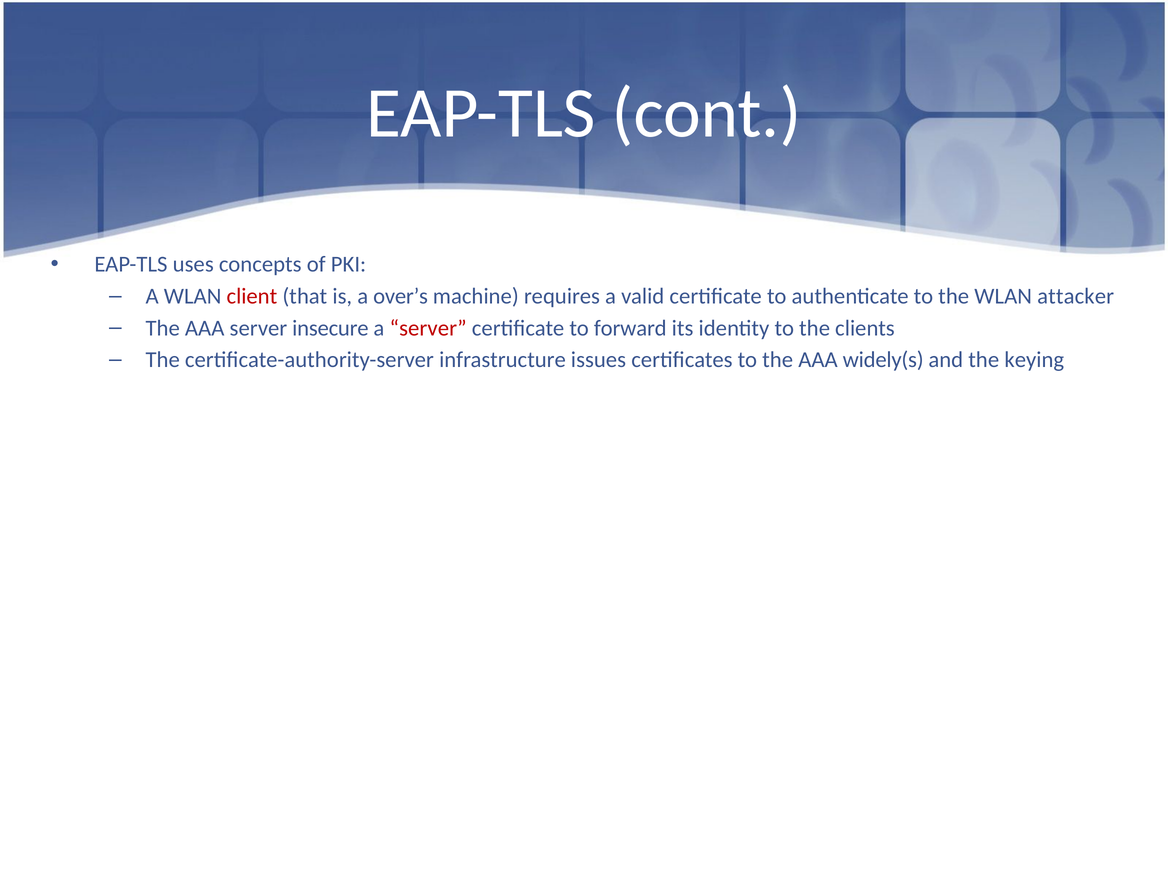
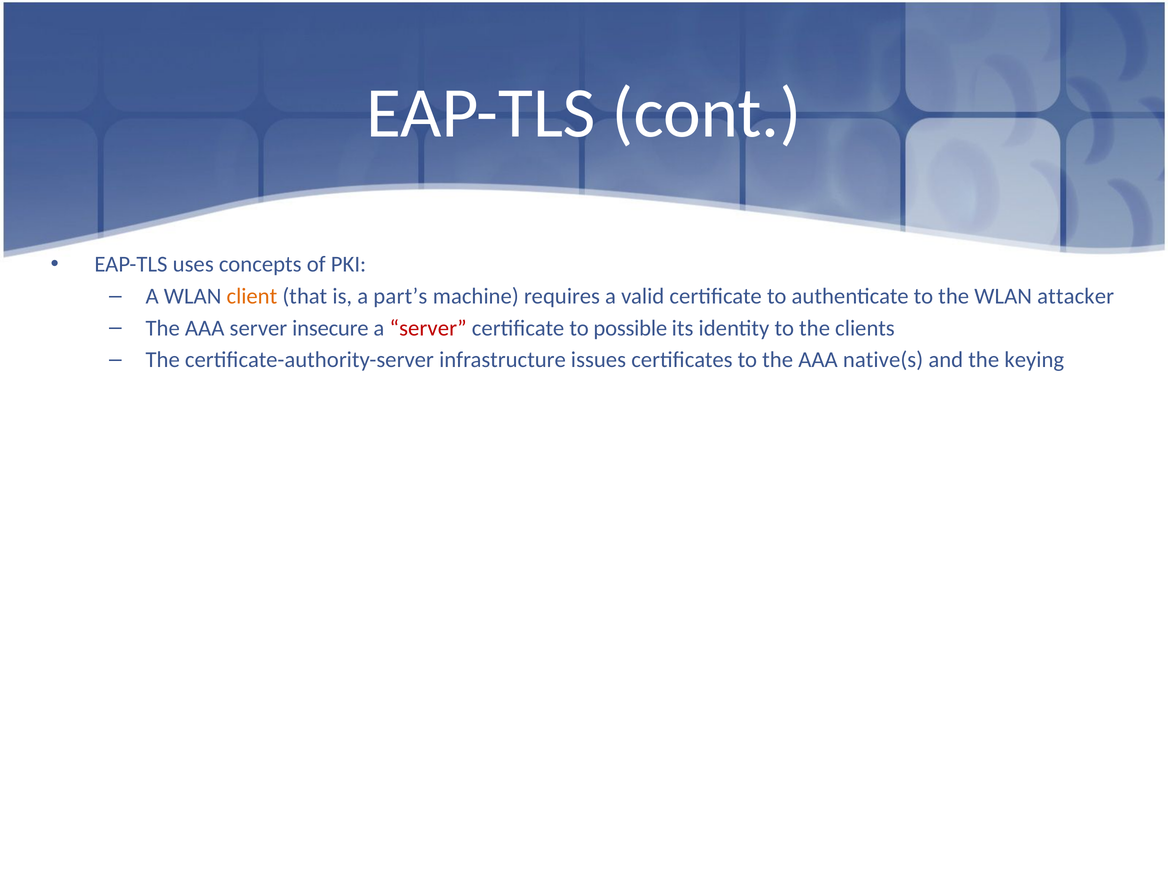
client colour: red -> orange (252, 296)
over’s: over’s -> part’s (400, 296)
forward: forward -> possible (630, 328)
widely(s: widely(s -> native(s (883, 360)
